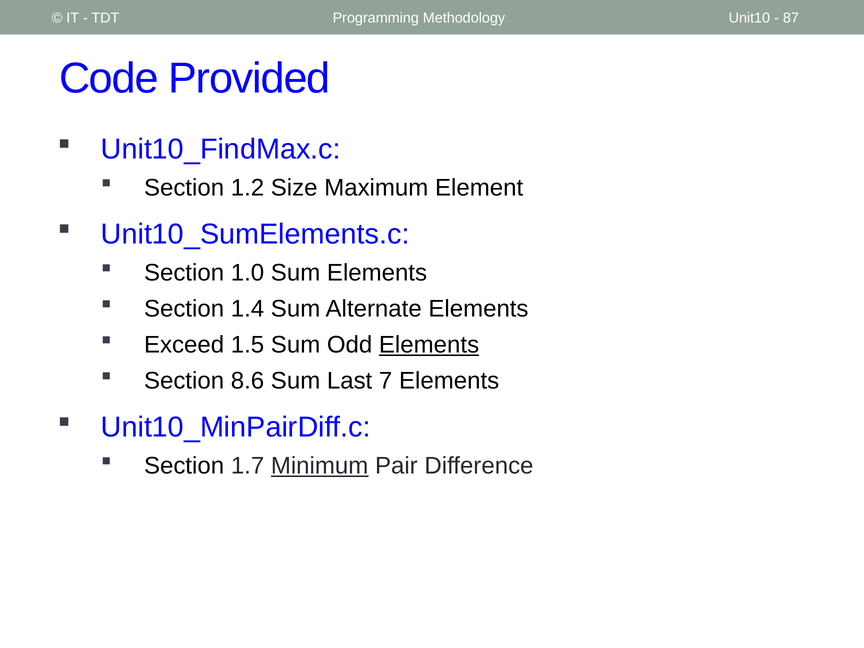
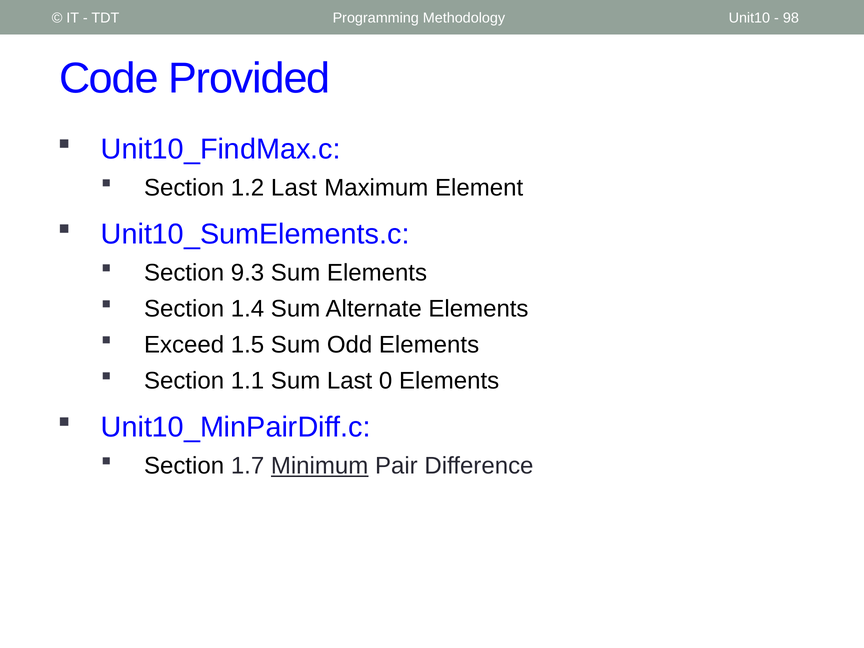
87: 87 -> 98 (791, 18)
1.2 Size: Size -> Last (294, 188)
1.0: 1.0 -> 9.3 (247, 273)
Elements underline: present -> none (429, 345)
8.6: 8.6 -> 1.1 (247, 381)
7: 7 -> 0 (386, 381)
